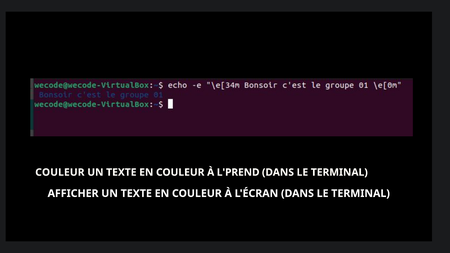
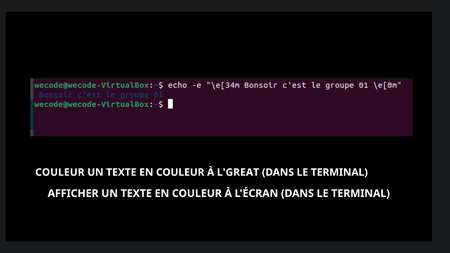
L'PREND: L'PREND -> L'GREAT (238, 172)
